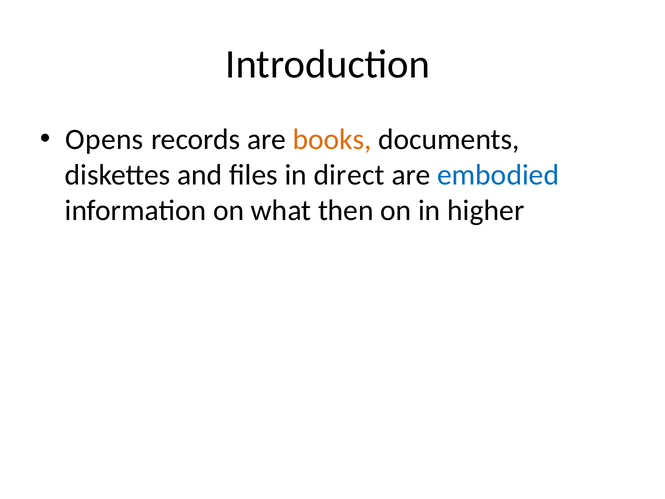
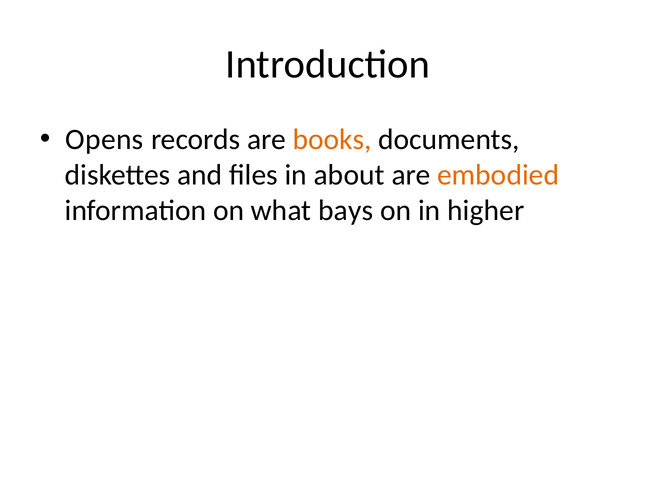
direct: direct -> about (349, 175)
embodied colour: blue -> orange (498, 175)
then: then -> bays (346, 210)
